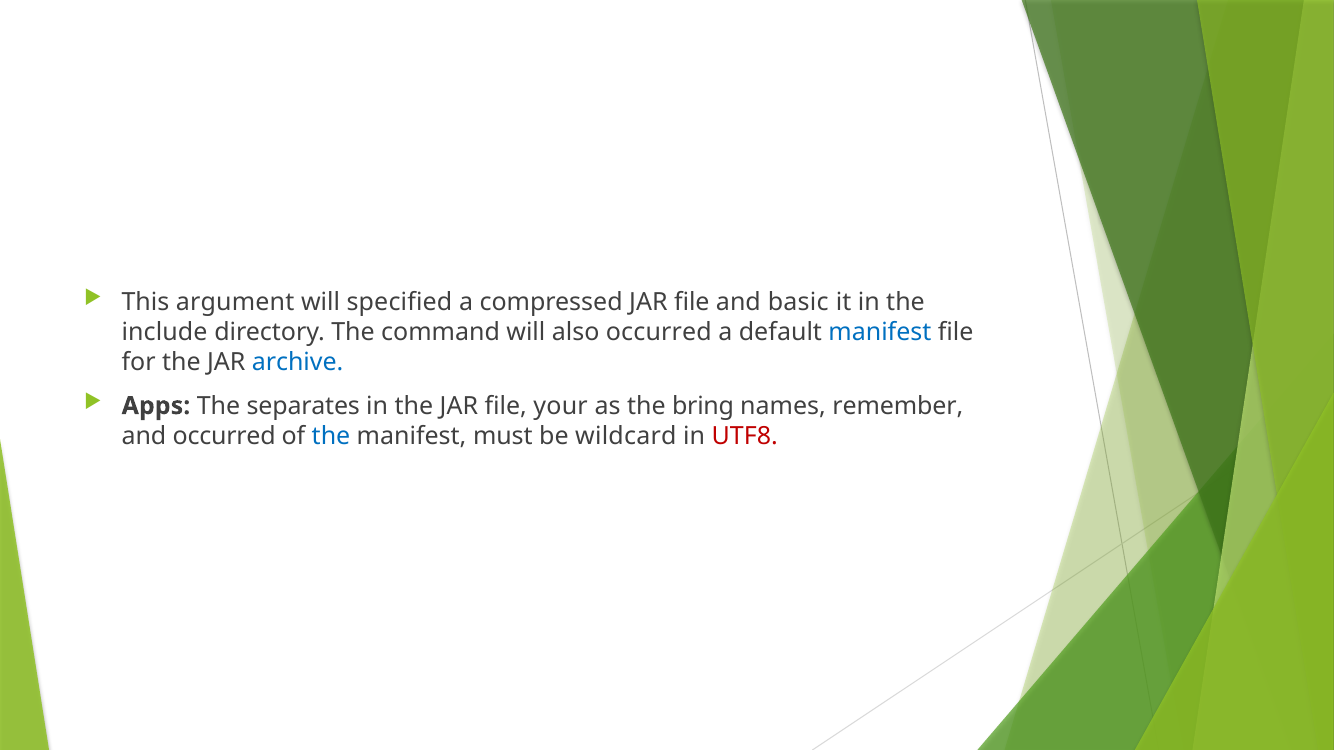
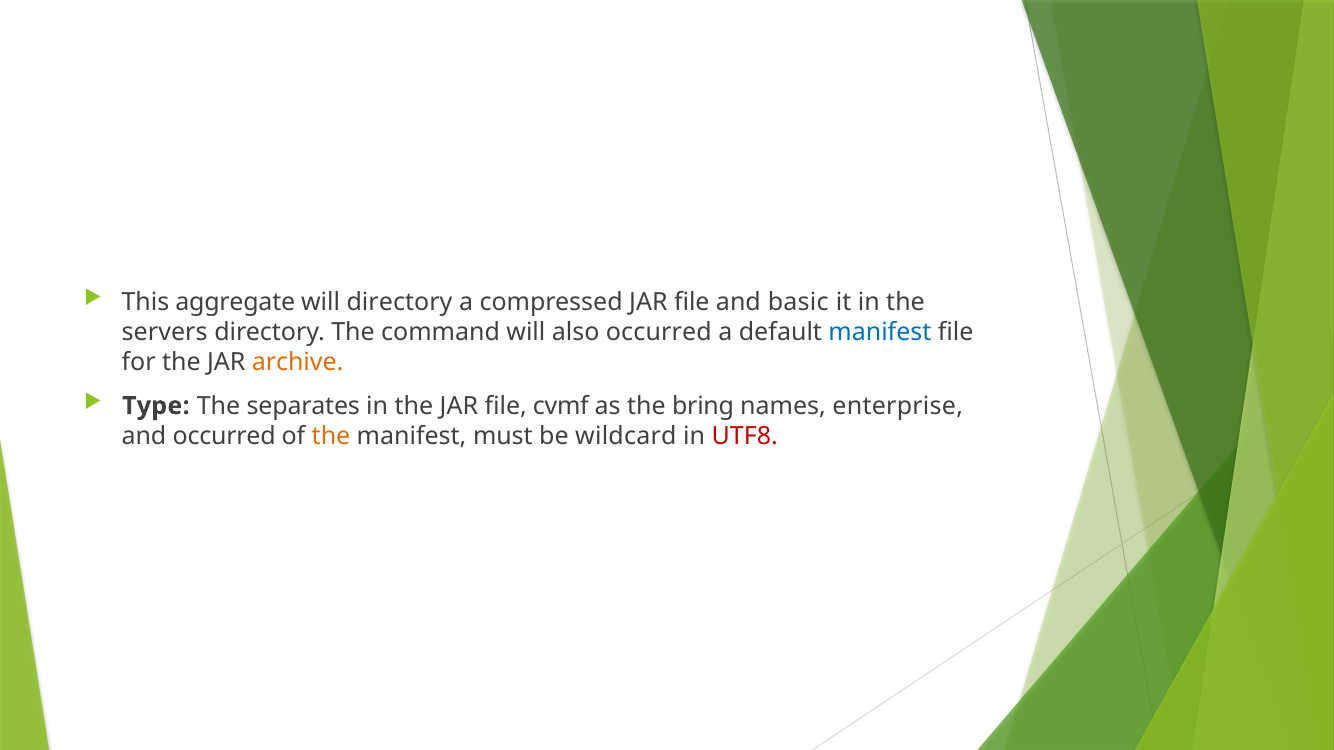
argument: argument -> aggregate (235, 302)
will specified: specified -> directory (400, 302)
include: include -> servers (165, 332)
archive colour: blue -> orange (298, 362)
Apps: Apps -> Type (156, 406)
your: your -> cvmf (561, 406)
remember: remember -> enterprise (898, 406)
the colour: blue -> orange (331, 436)
